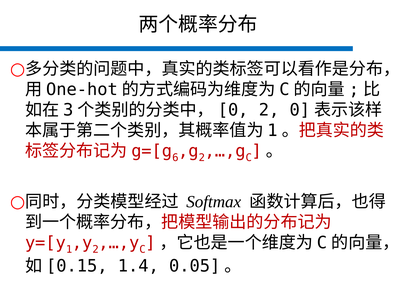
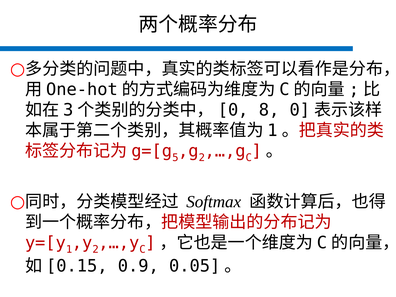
2: 2 -> 8 (269, 110)
6: 6 -> 5 (175, 158)
1.4: 1.4 -> 0.9 (138, 266)
